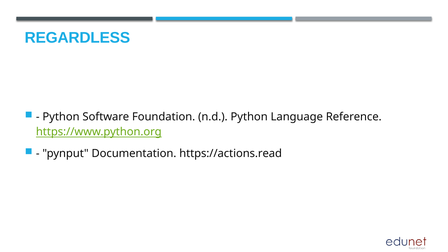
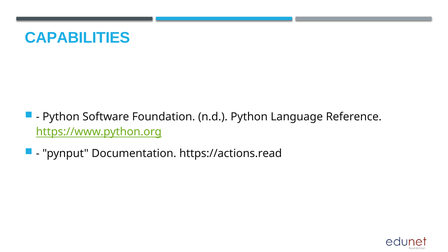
REGARDLESS: REGARDLESS -> CAPABILITIES (77, 38)
